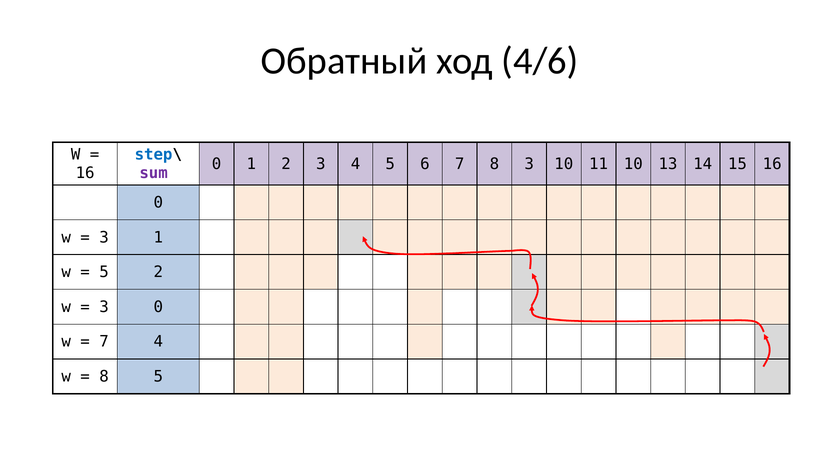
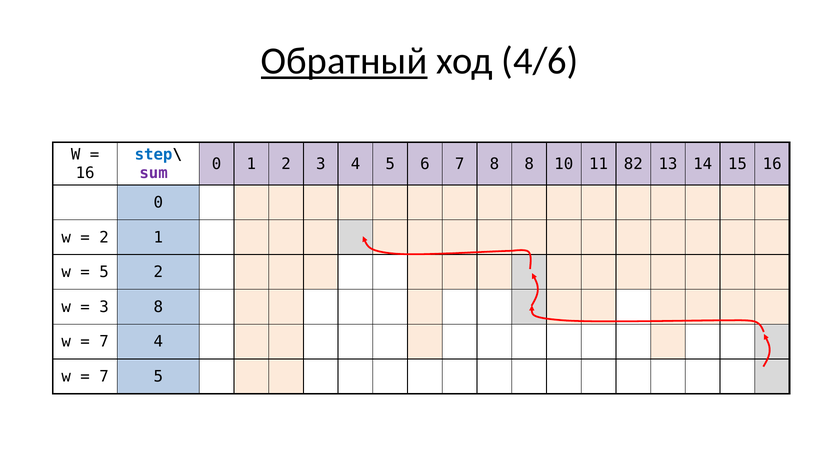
Обратный underline: none -> present (344, 61)
8 3: 3 -> 8 (529, 164)
11 10: 10 -> 82 (633, 164)
3: 3 -> 2 (104, 237)
3 0: 0 -> 8 (158, 307)
8: 8 -> 7 (104, 376)
